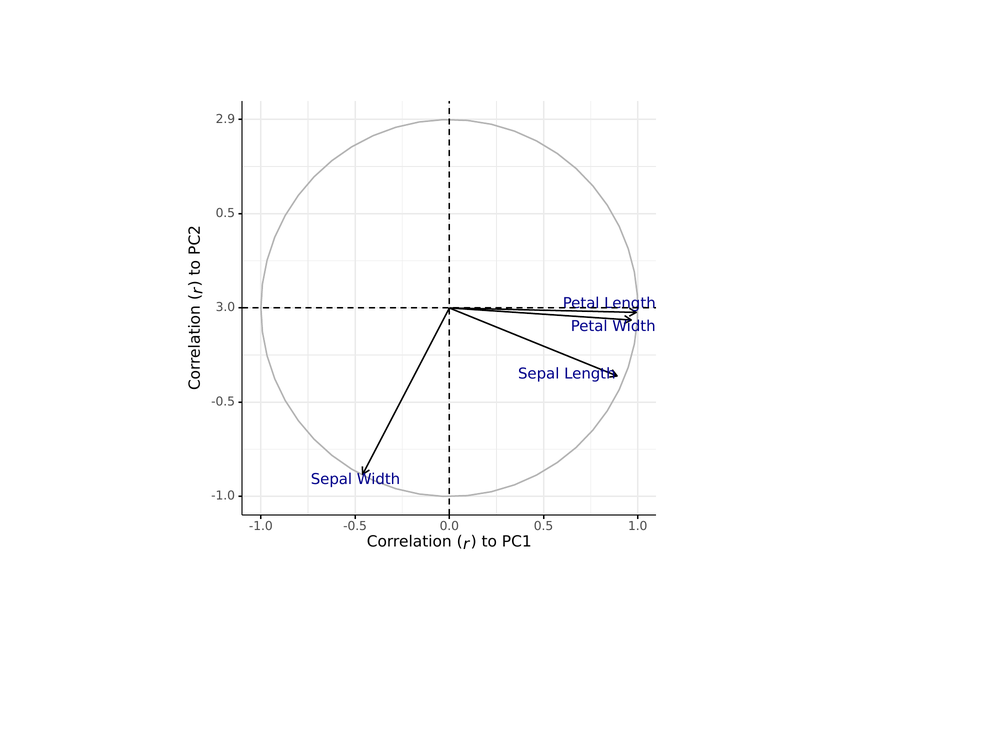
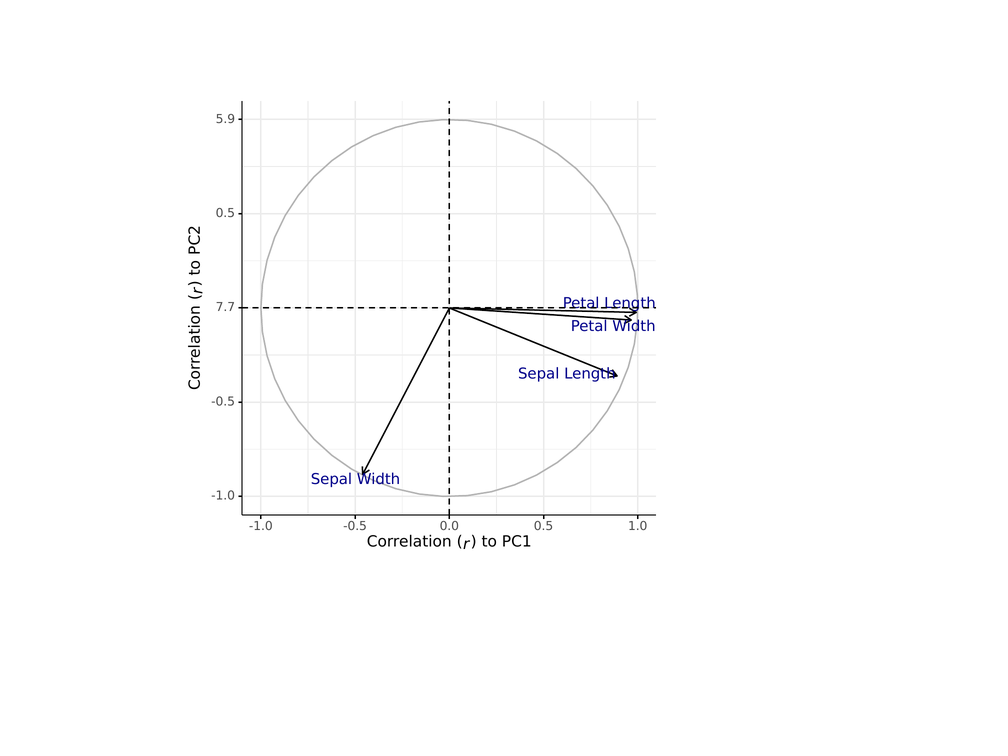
2.9: 2.9 -> 5.9 (225, 119)
3.0: 3.0 -> 7.7 (225, 307)
